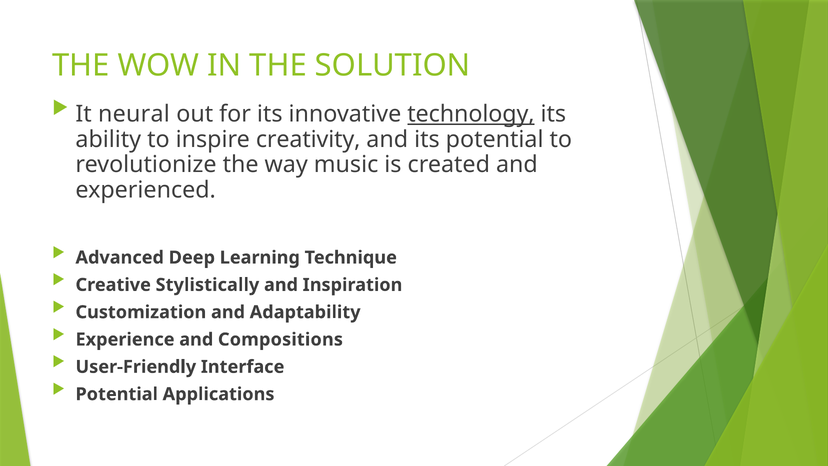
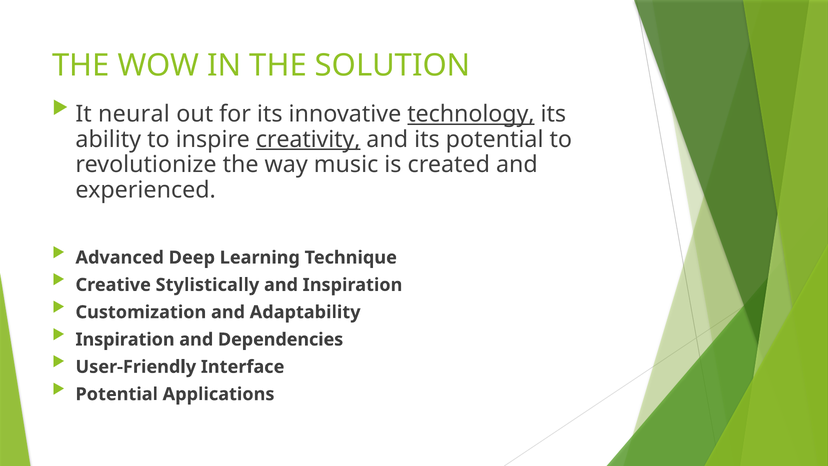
creativity underline: none -> present (308, 139)
Experience: Experience -> Inspiration (125, 339)
Compositions: Compositions -> Dependencies (281, 339)
